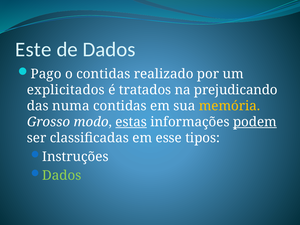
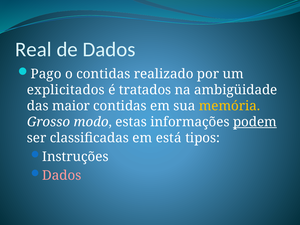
Este: Este -> Real (33, 50)
prejudicando: prejudicando -> ambigüidade (236, 90)
numa: numa -> maior (71, 106)
estas underline: present -> none (131, 122)
esse: esse -> está (169, 138)
Dados colour: light green -> pink (62, 175)
